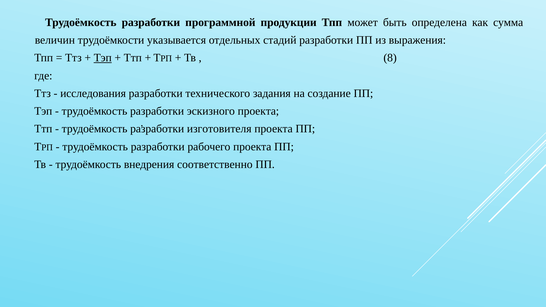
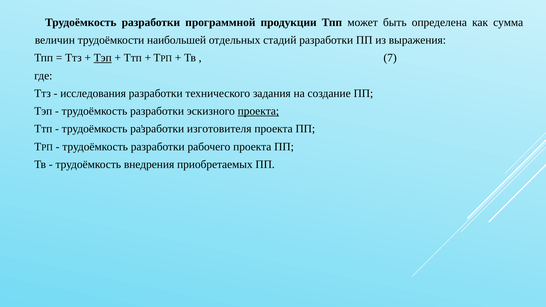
указывается: указывается -> наибольшей (177, 40)
8: 8 -> 7 (390, 58)
проекта underline: none -> present (258, 111)
соответственно: соответственно -> приобретаемых (215, 164)
